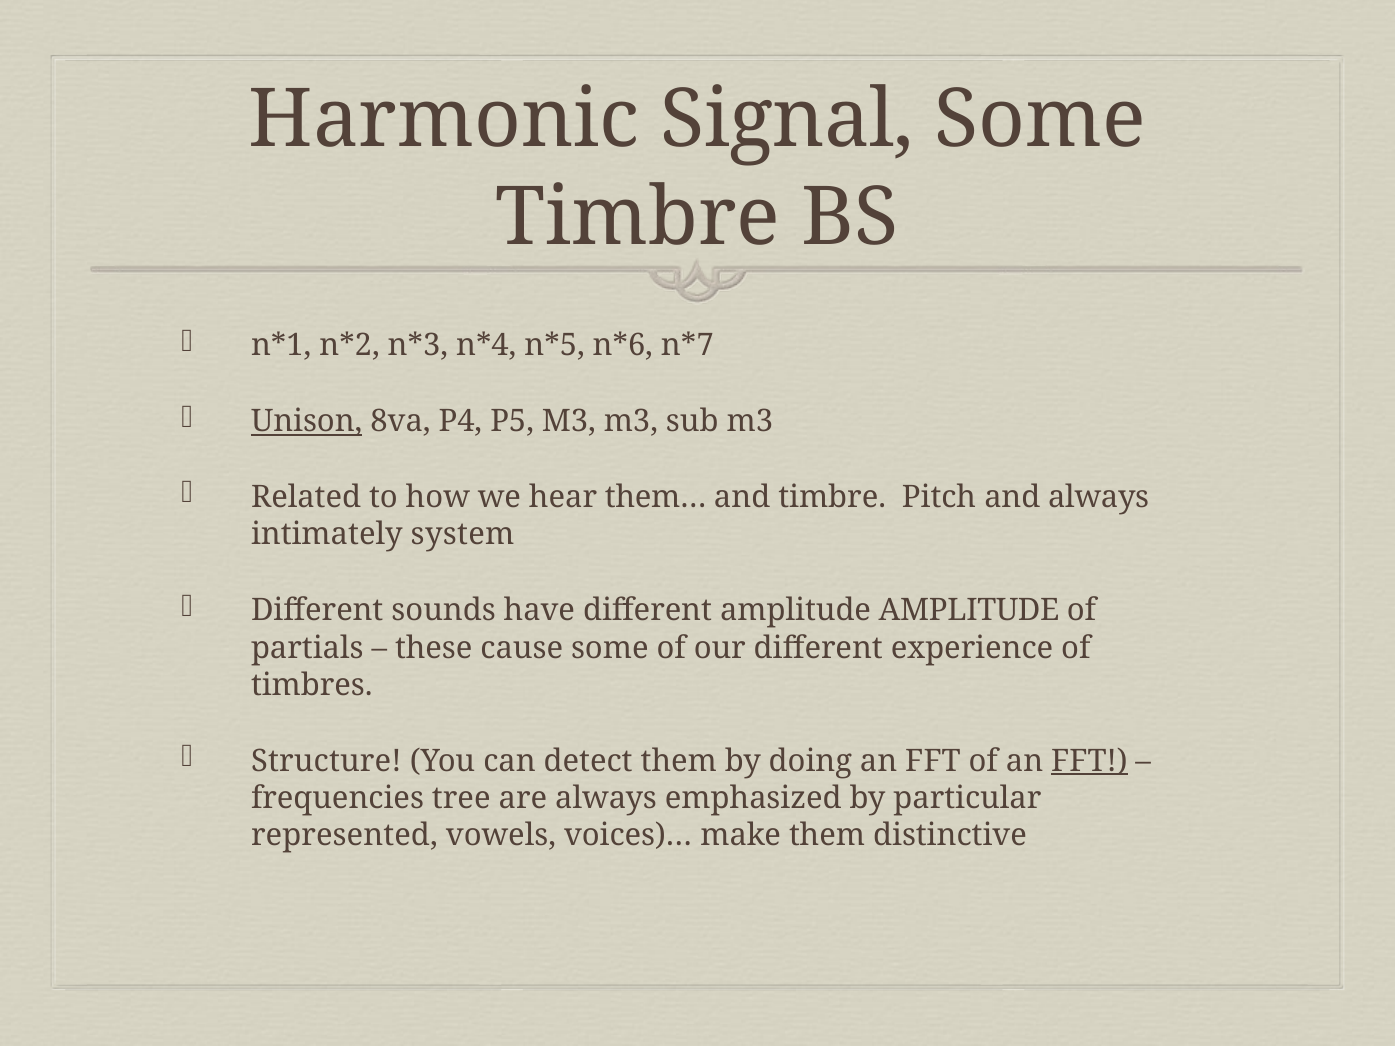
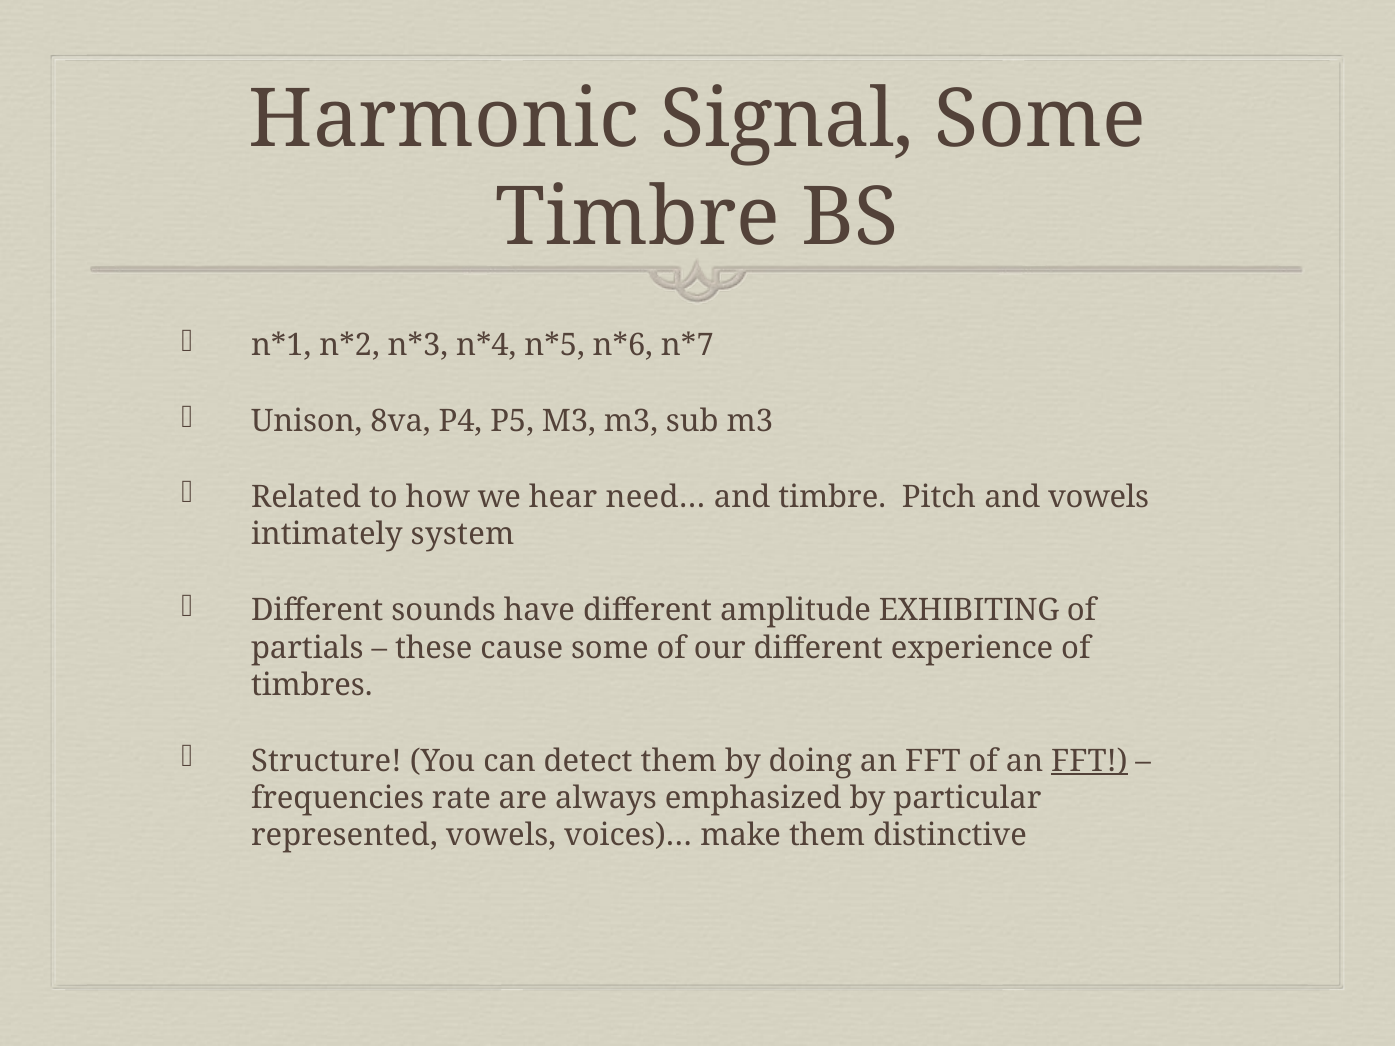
Unison underline: present -> none (307, 422)
them…: them… -> need… (656, 498)
and always: always -> vowels (1099, 498)
amplitude AMPLITUDE: AMPLITUDE -> EXHIBITING (969, 611)
tree: tree -> rate (461, 798)
